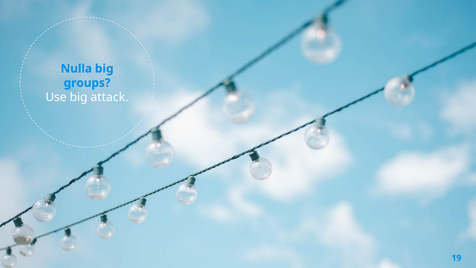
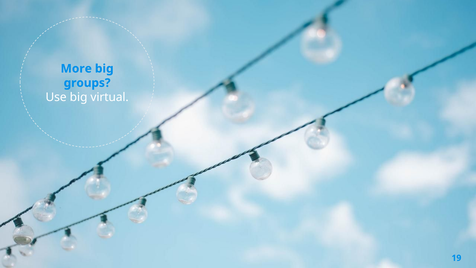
Nulla: Nulla -> More (76, 69)
attack: attack -> virtual (110, 97)
